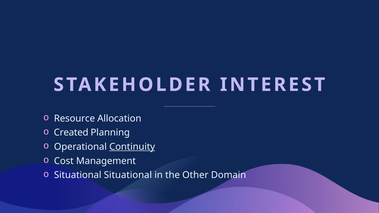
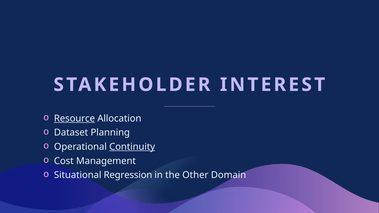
Resource underline: none -> present (74, 119)
Created: Created -> Dataset (71, 133)
Situational Situational: Situational -> Regression (128, 175)
